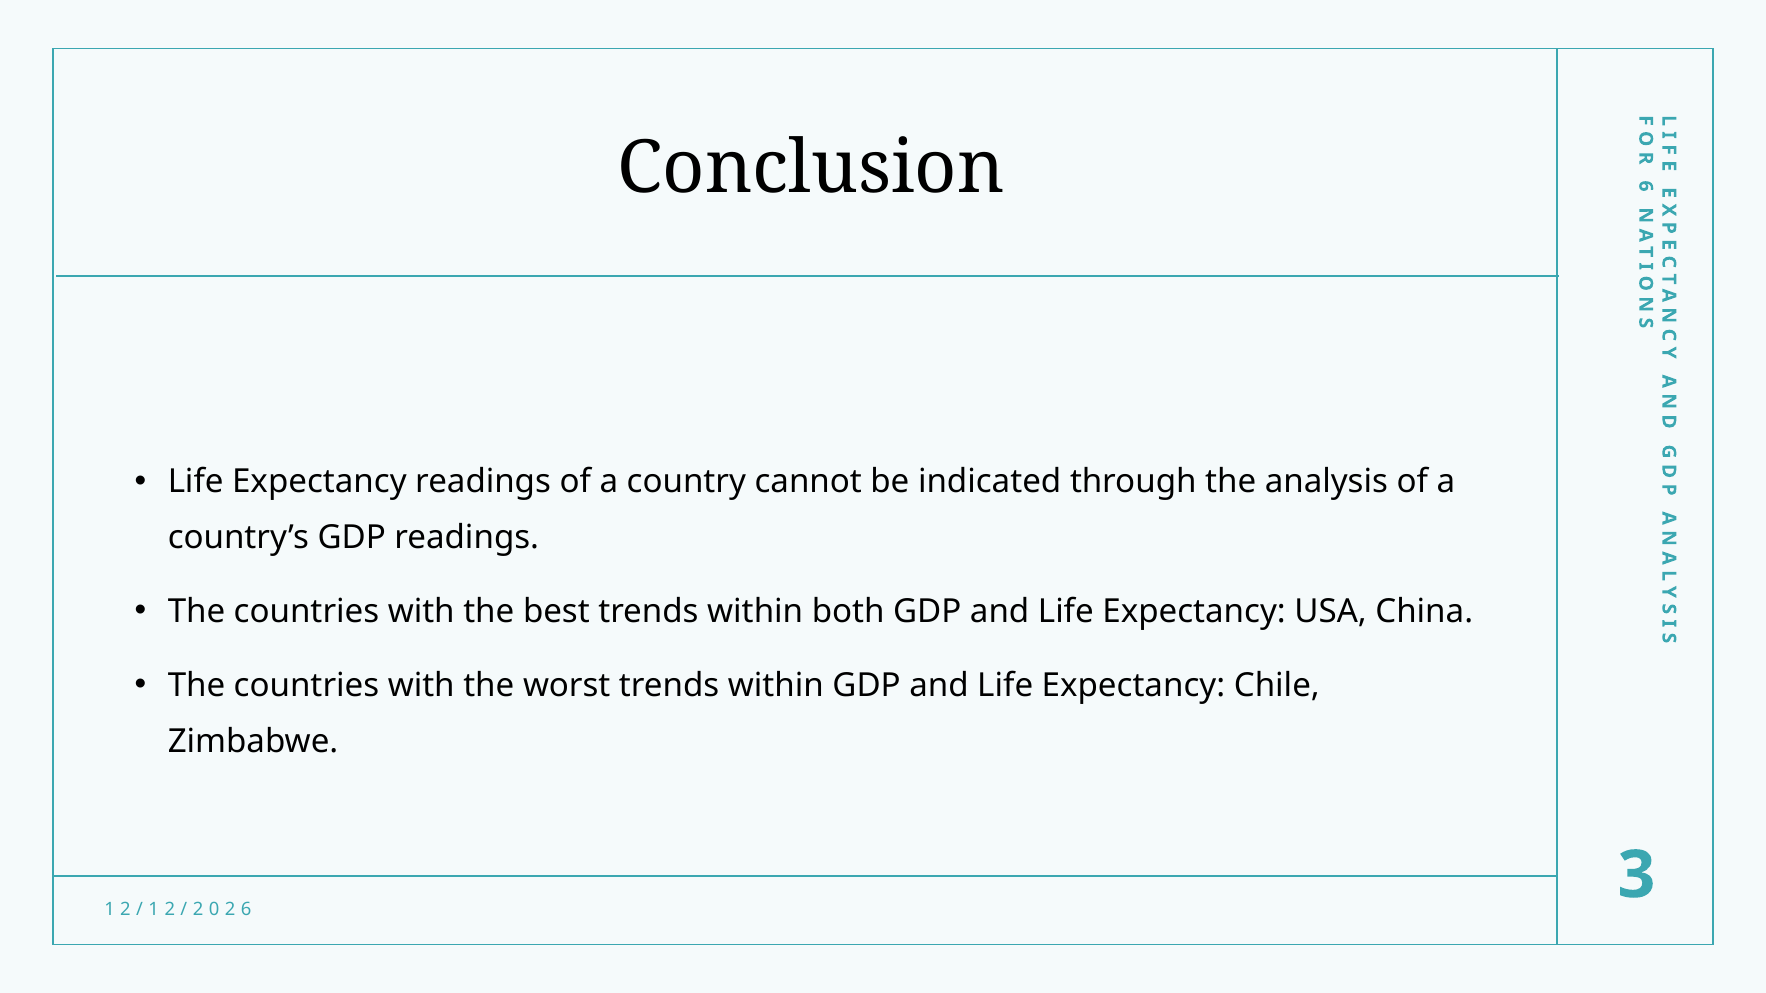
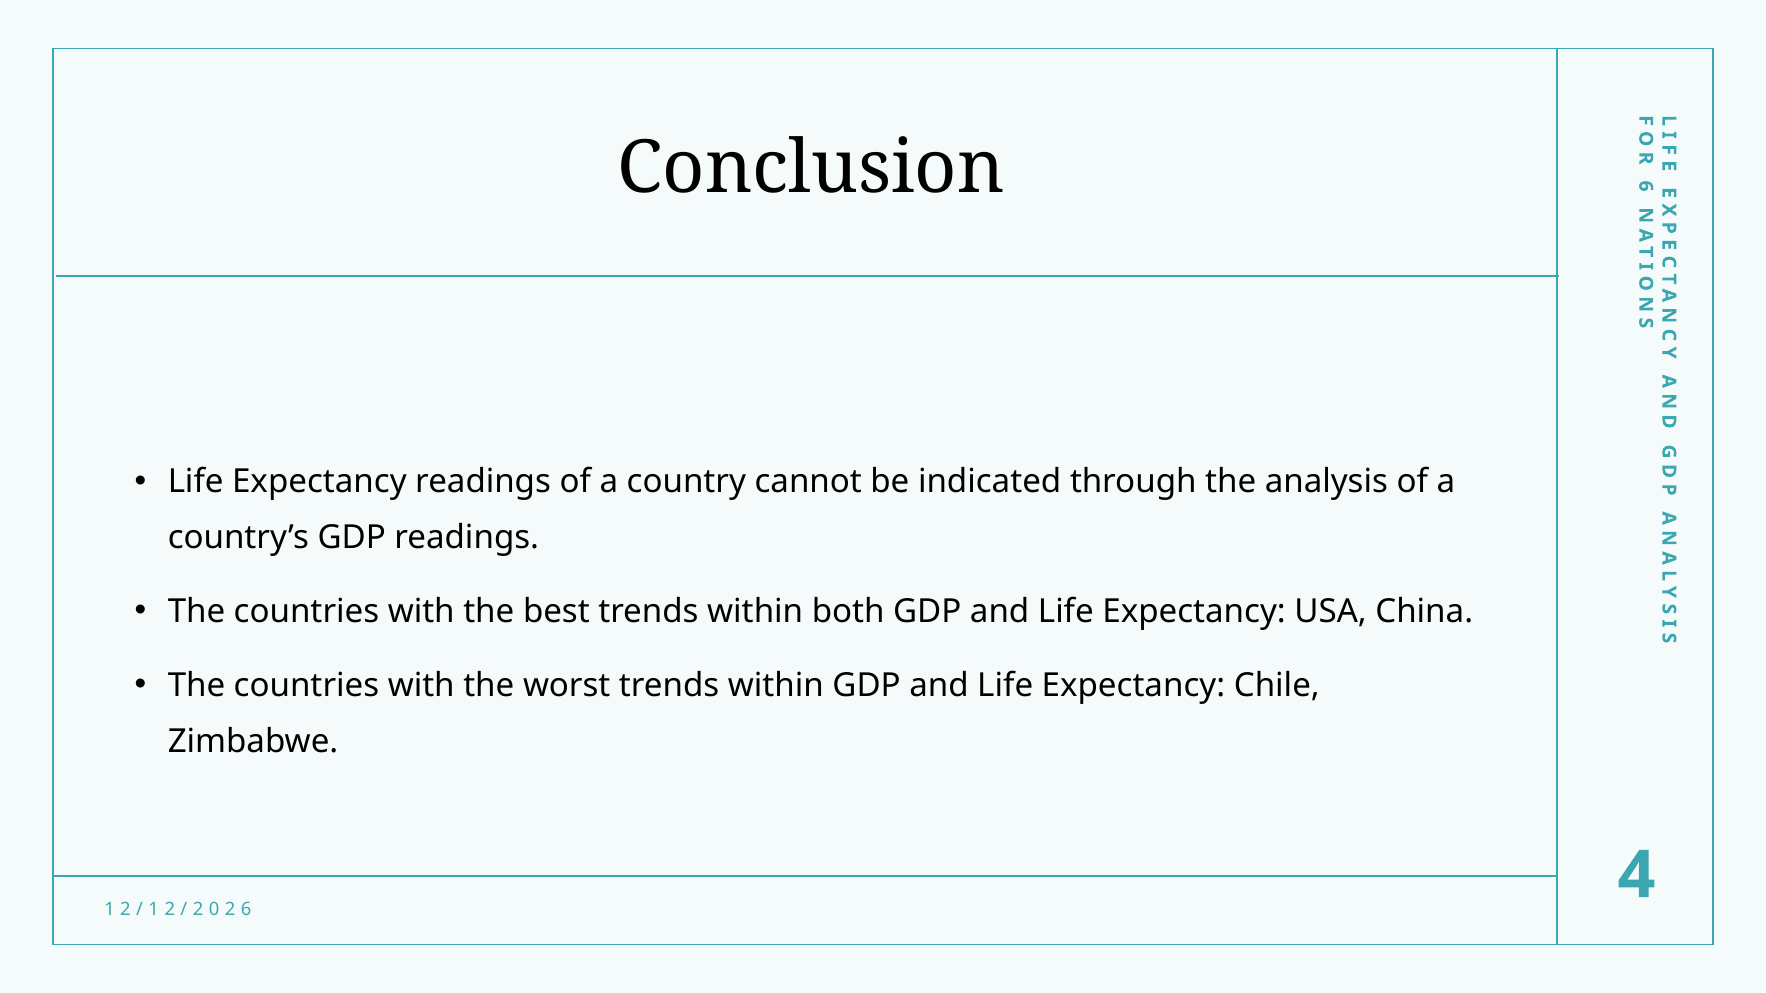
3: 3 -> 4 (1636, 876)
